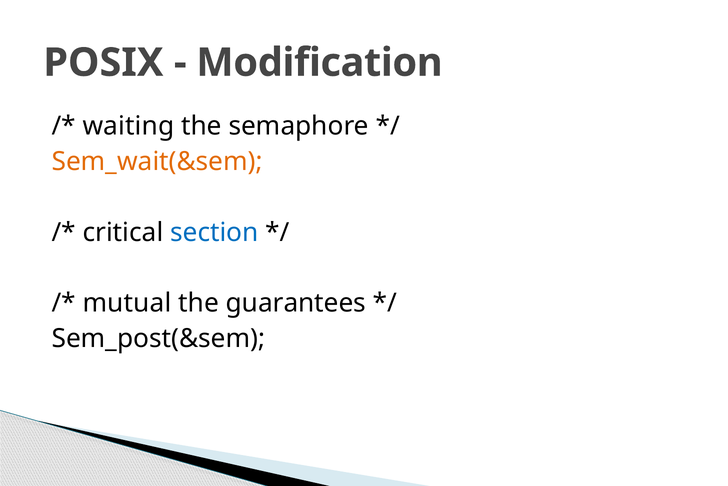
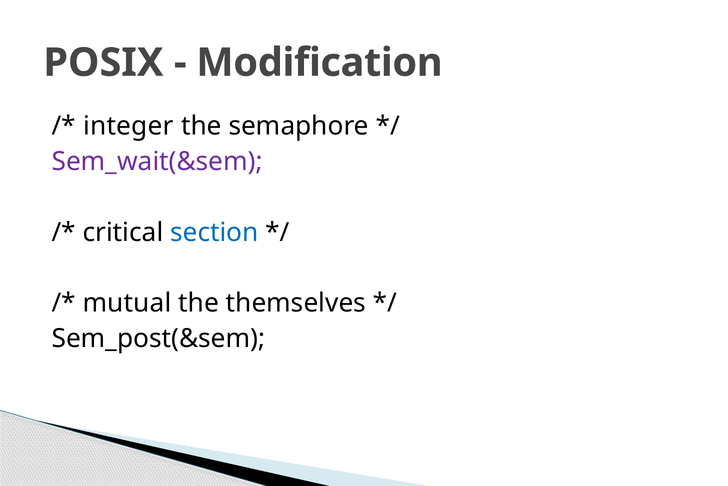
waiting: waiting -> integer (128, 126)
Sem_wait(&sem colour: orange -> purple (157, 161)
guarantees: guarantees -> themselves (296, 303)
